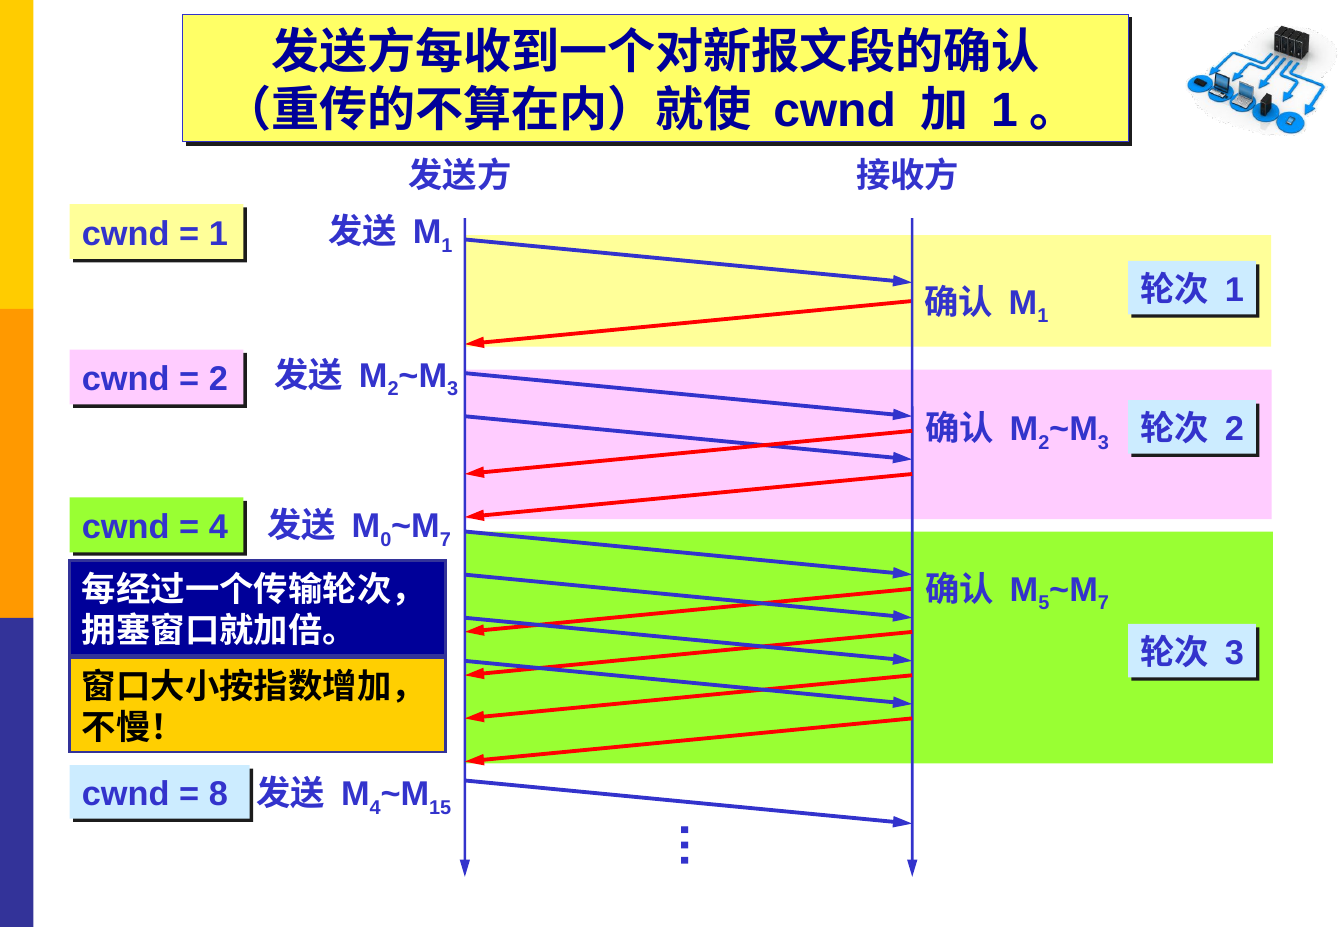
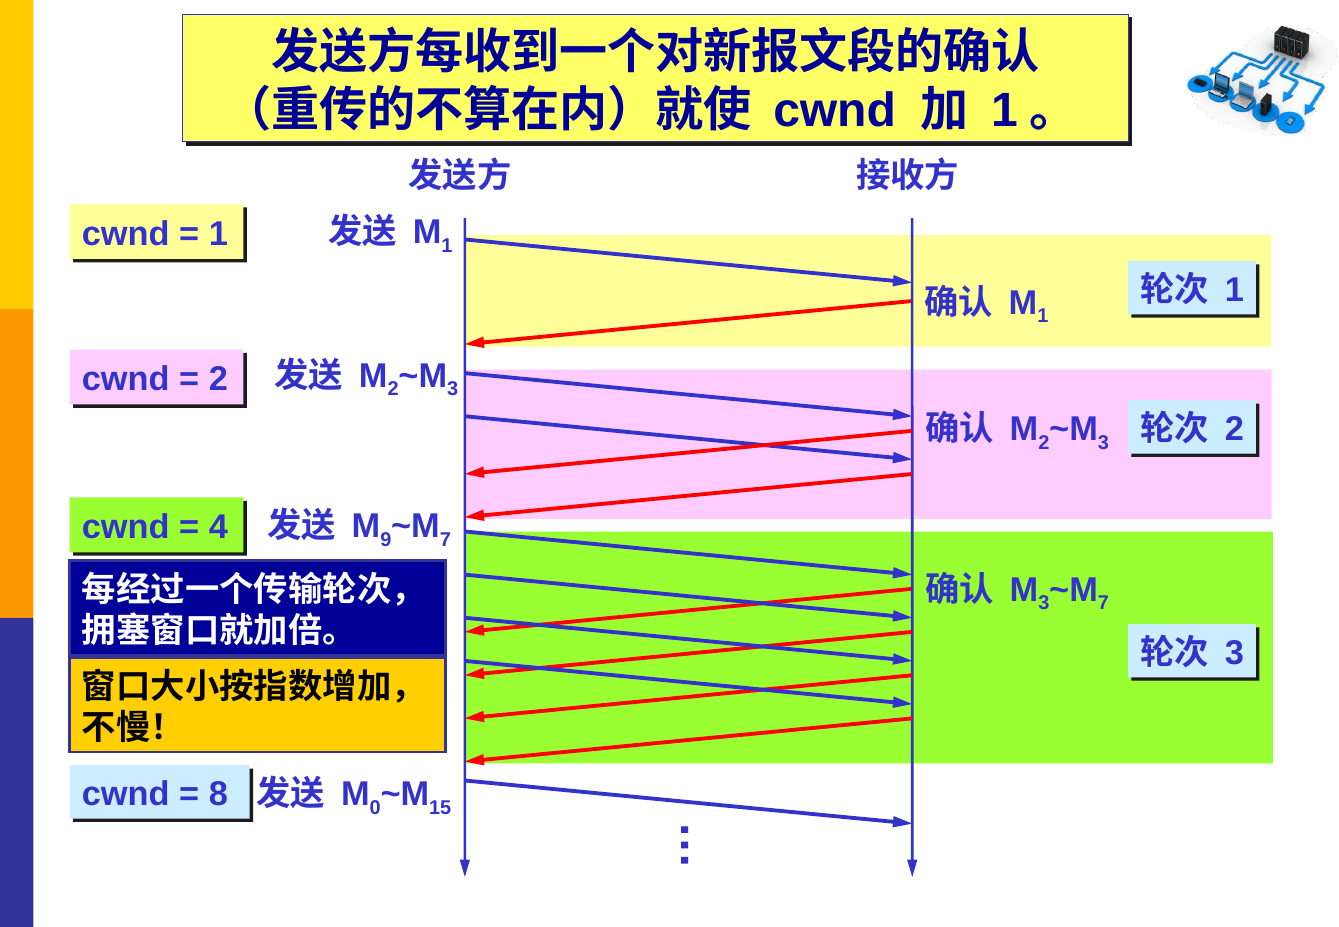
0: 0 -> 9 (386, 540)
5: 5 -> 3 (1044, 603)
4: 4 -> 0 (375, 808)
